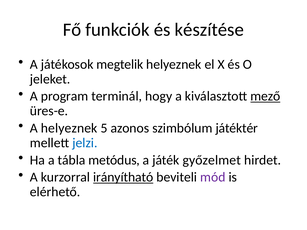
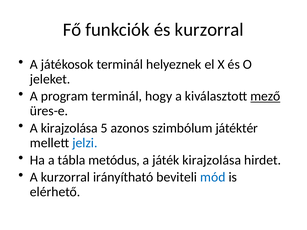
és készítése: készítése -> kurzorral (209, 30)
játékosok megtelik: megtelik -> terminál (120, 64)
A helyeznek: helyeznek -> kirajzolása (69, 128)
játék győzelmet: győzelmet -> kirajzolása (212, 160)
irányítható underline: present -> none (123, 177)
mód colour: purple -> blue (213, 177)
